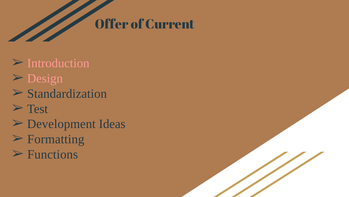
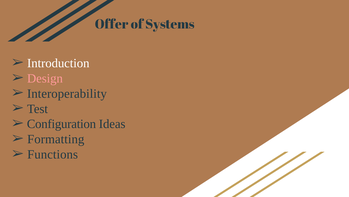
Current: Current -> Systems (170, 24)
Introduction colour: pink -> white (58, 63)
Standardization: Standardization -> Interoperability (67, 93)
Development: Development -> Configuration (61, 124)
